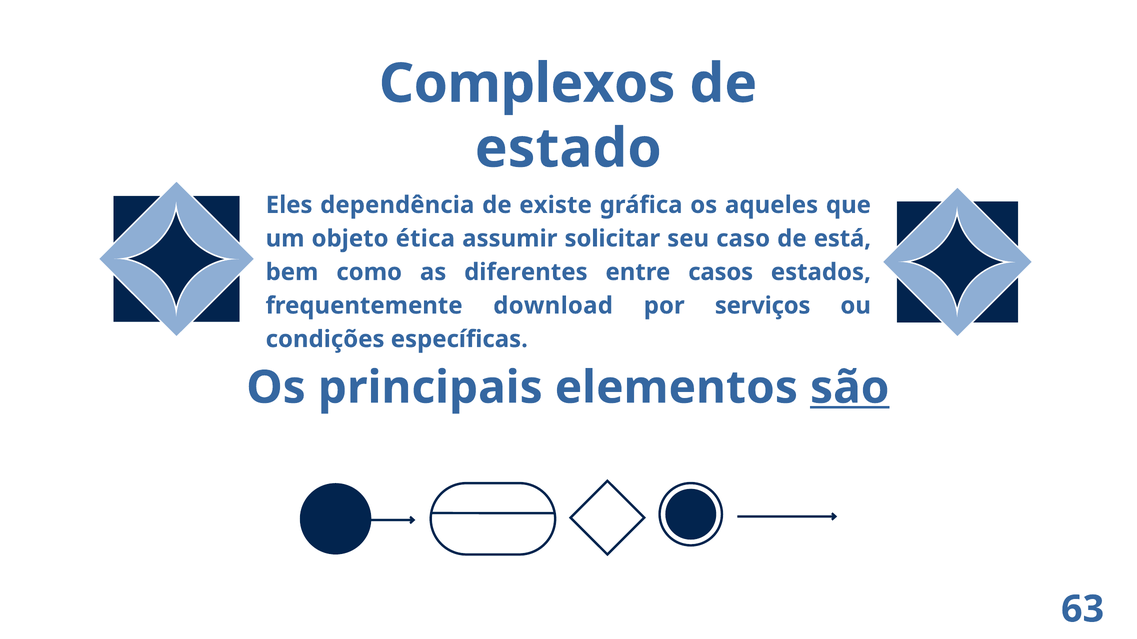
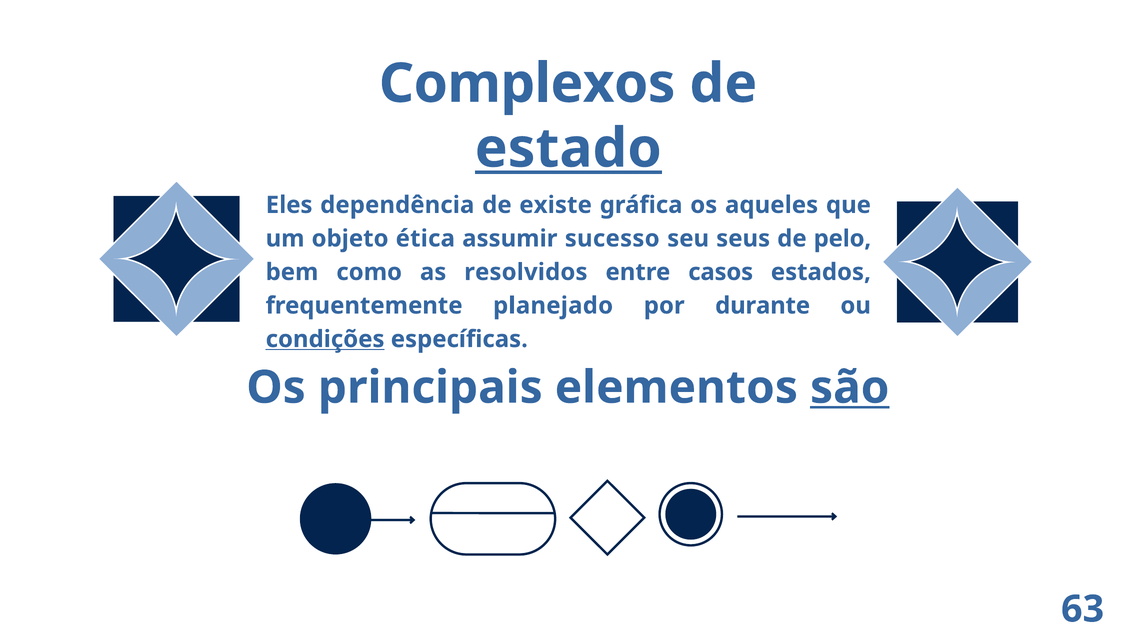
estado underline: none -> present (568, 149)
solicitar: solicitar -> sucesso (612, 239)
caso: caso -> seus (743, 239)
está: está -> pelo (842, 239)
diferentes: diferentes -> resolvidos (526, 272)
download: download -> planejado (553, 306)
serviços: serviços -> durante (763, 306)
condições underline: none -> present (325, 339)
